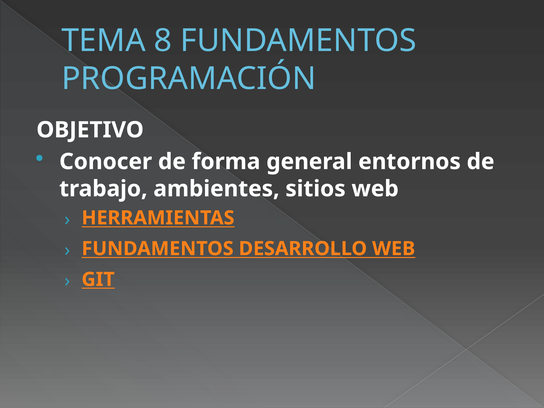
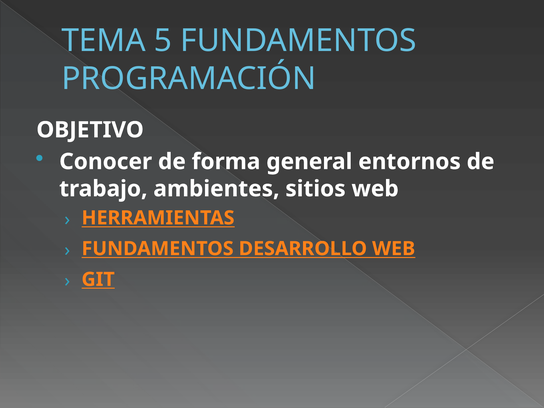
8: 8 -> 5 (163, 41)
